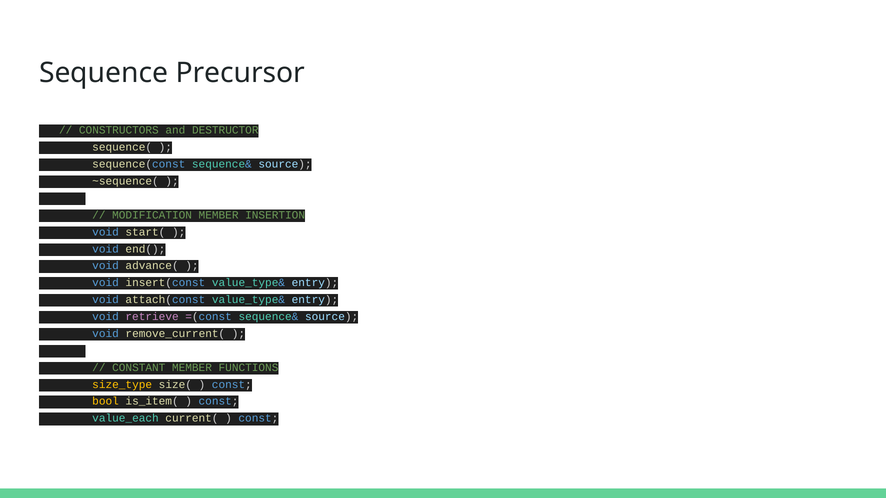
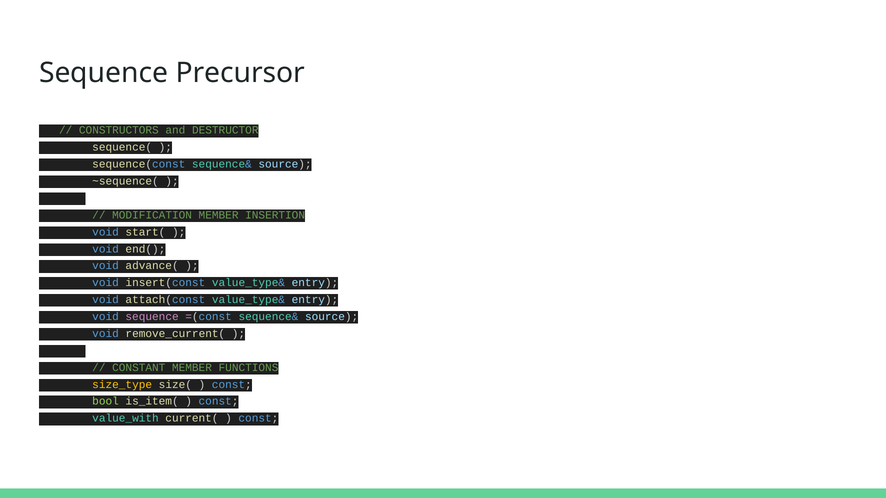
void retrieve: retrieve -> sequence (152, 317)
bool colour: yellow -> light green (106, 402)
value_each: value_each -> value_with (125, 419)
